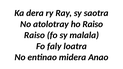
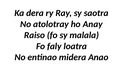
ho Raiso: Raiso -> Anay (93, 24)
